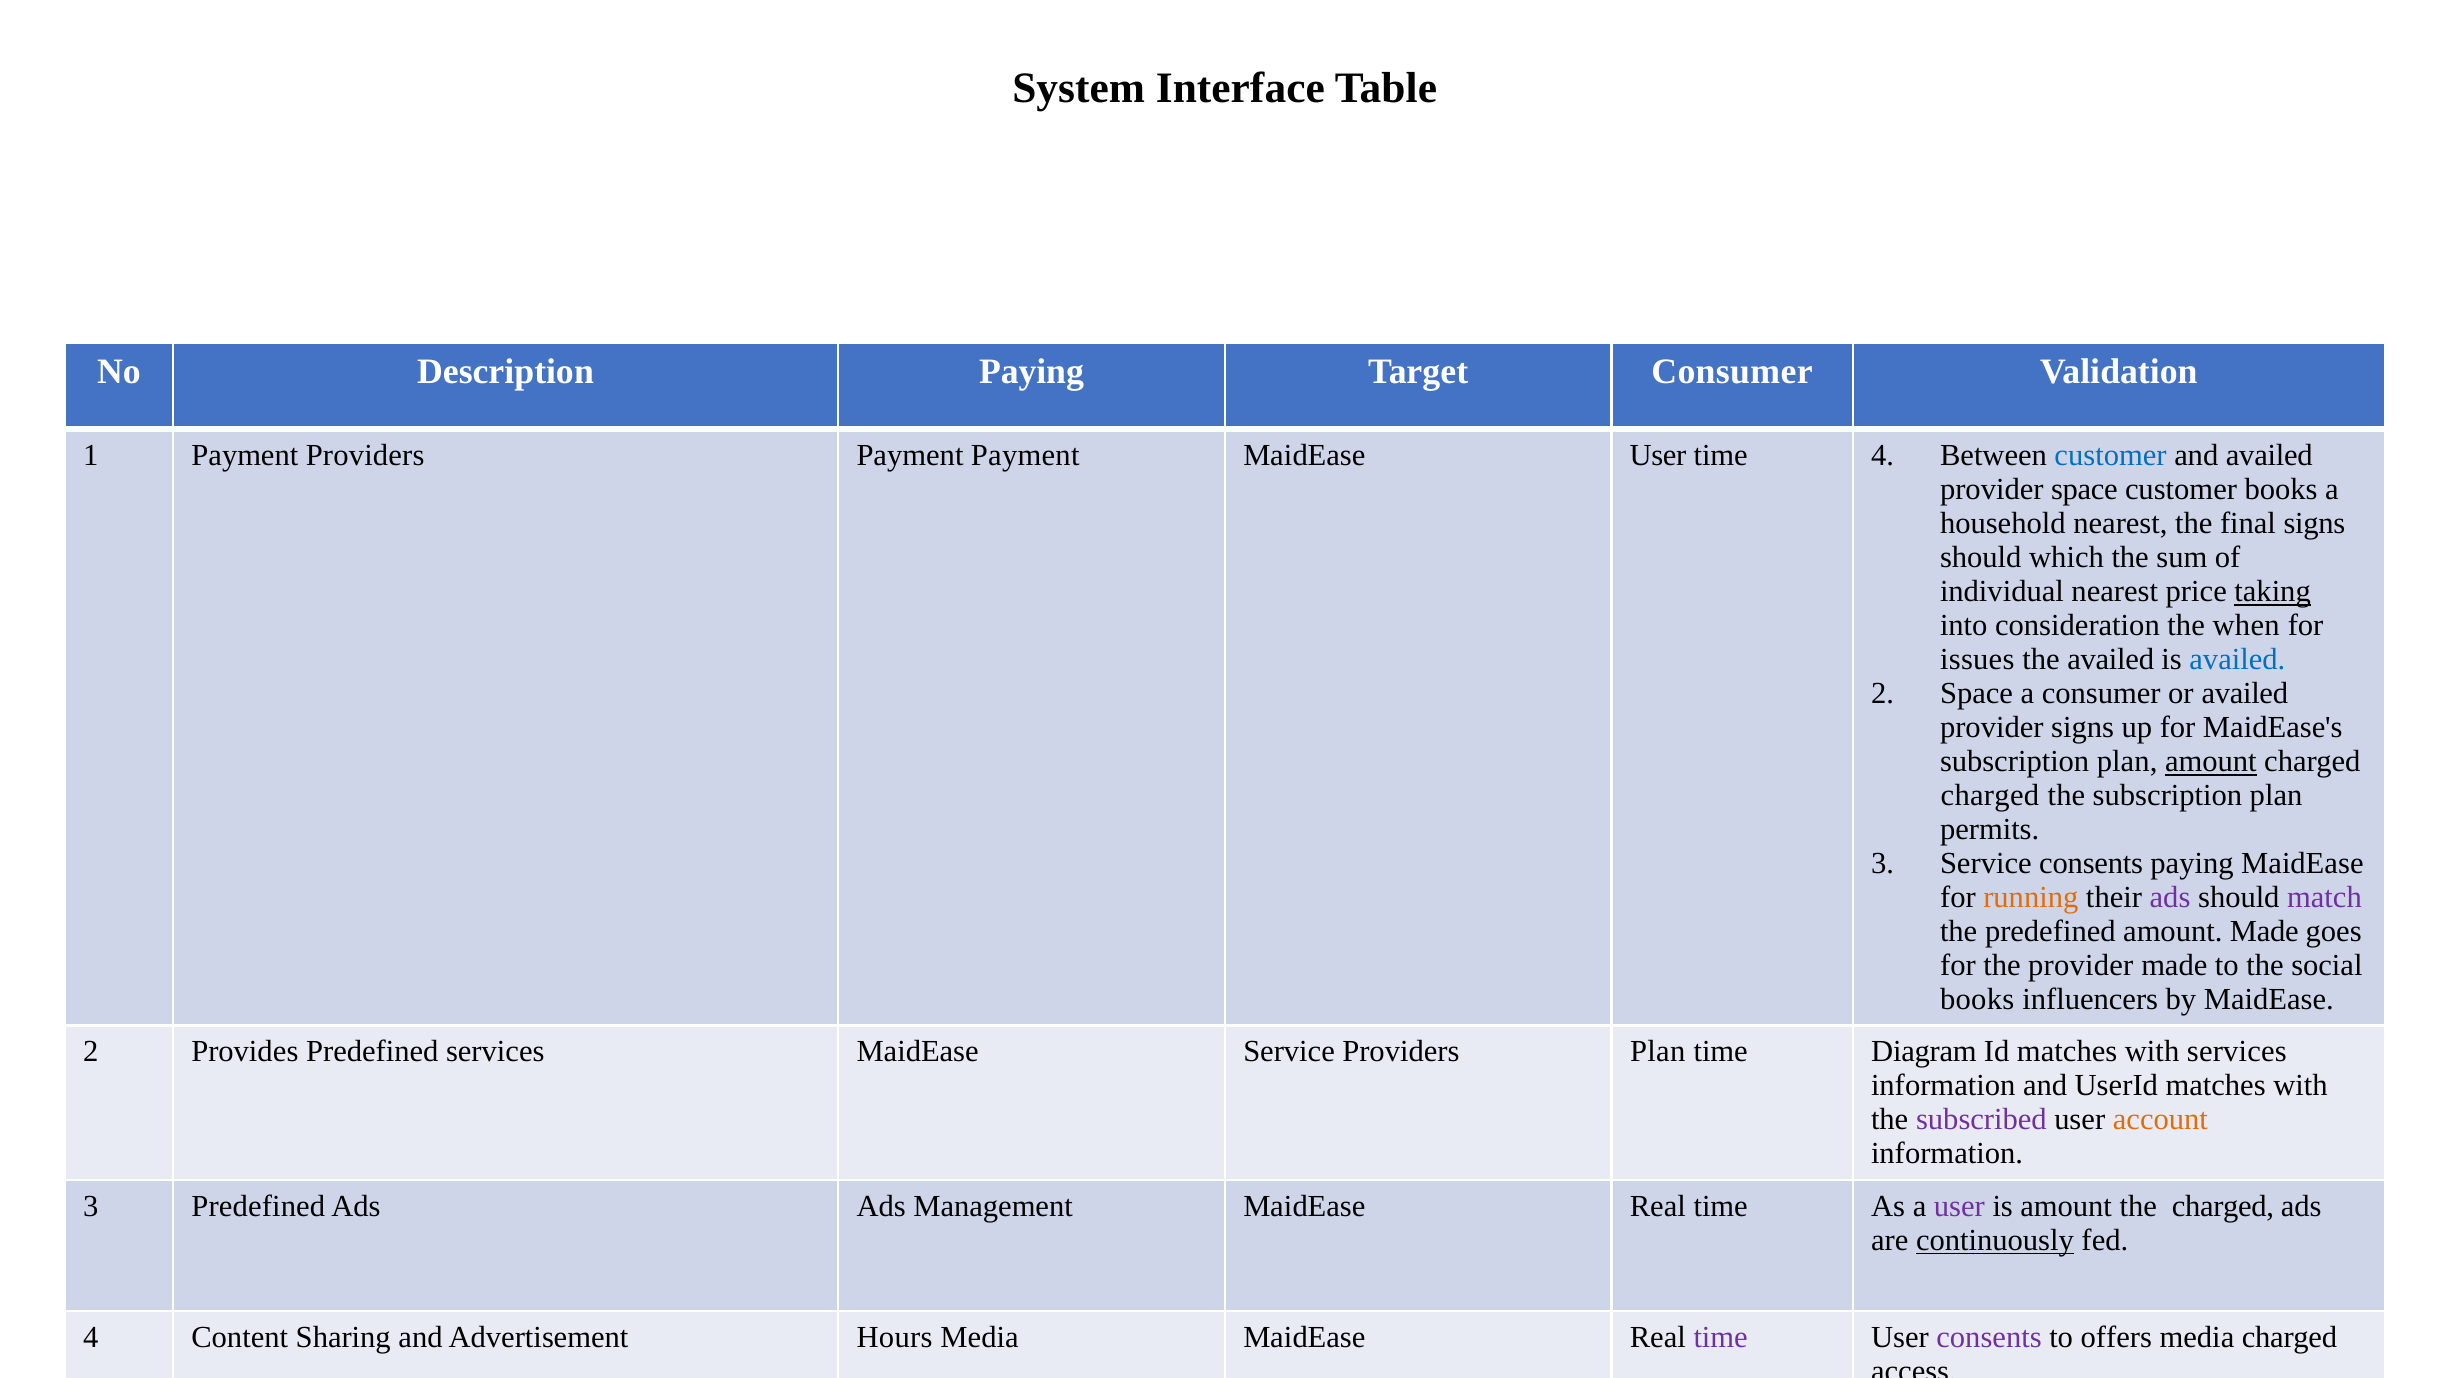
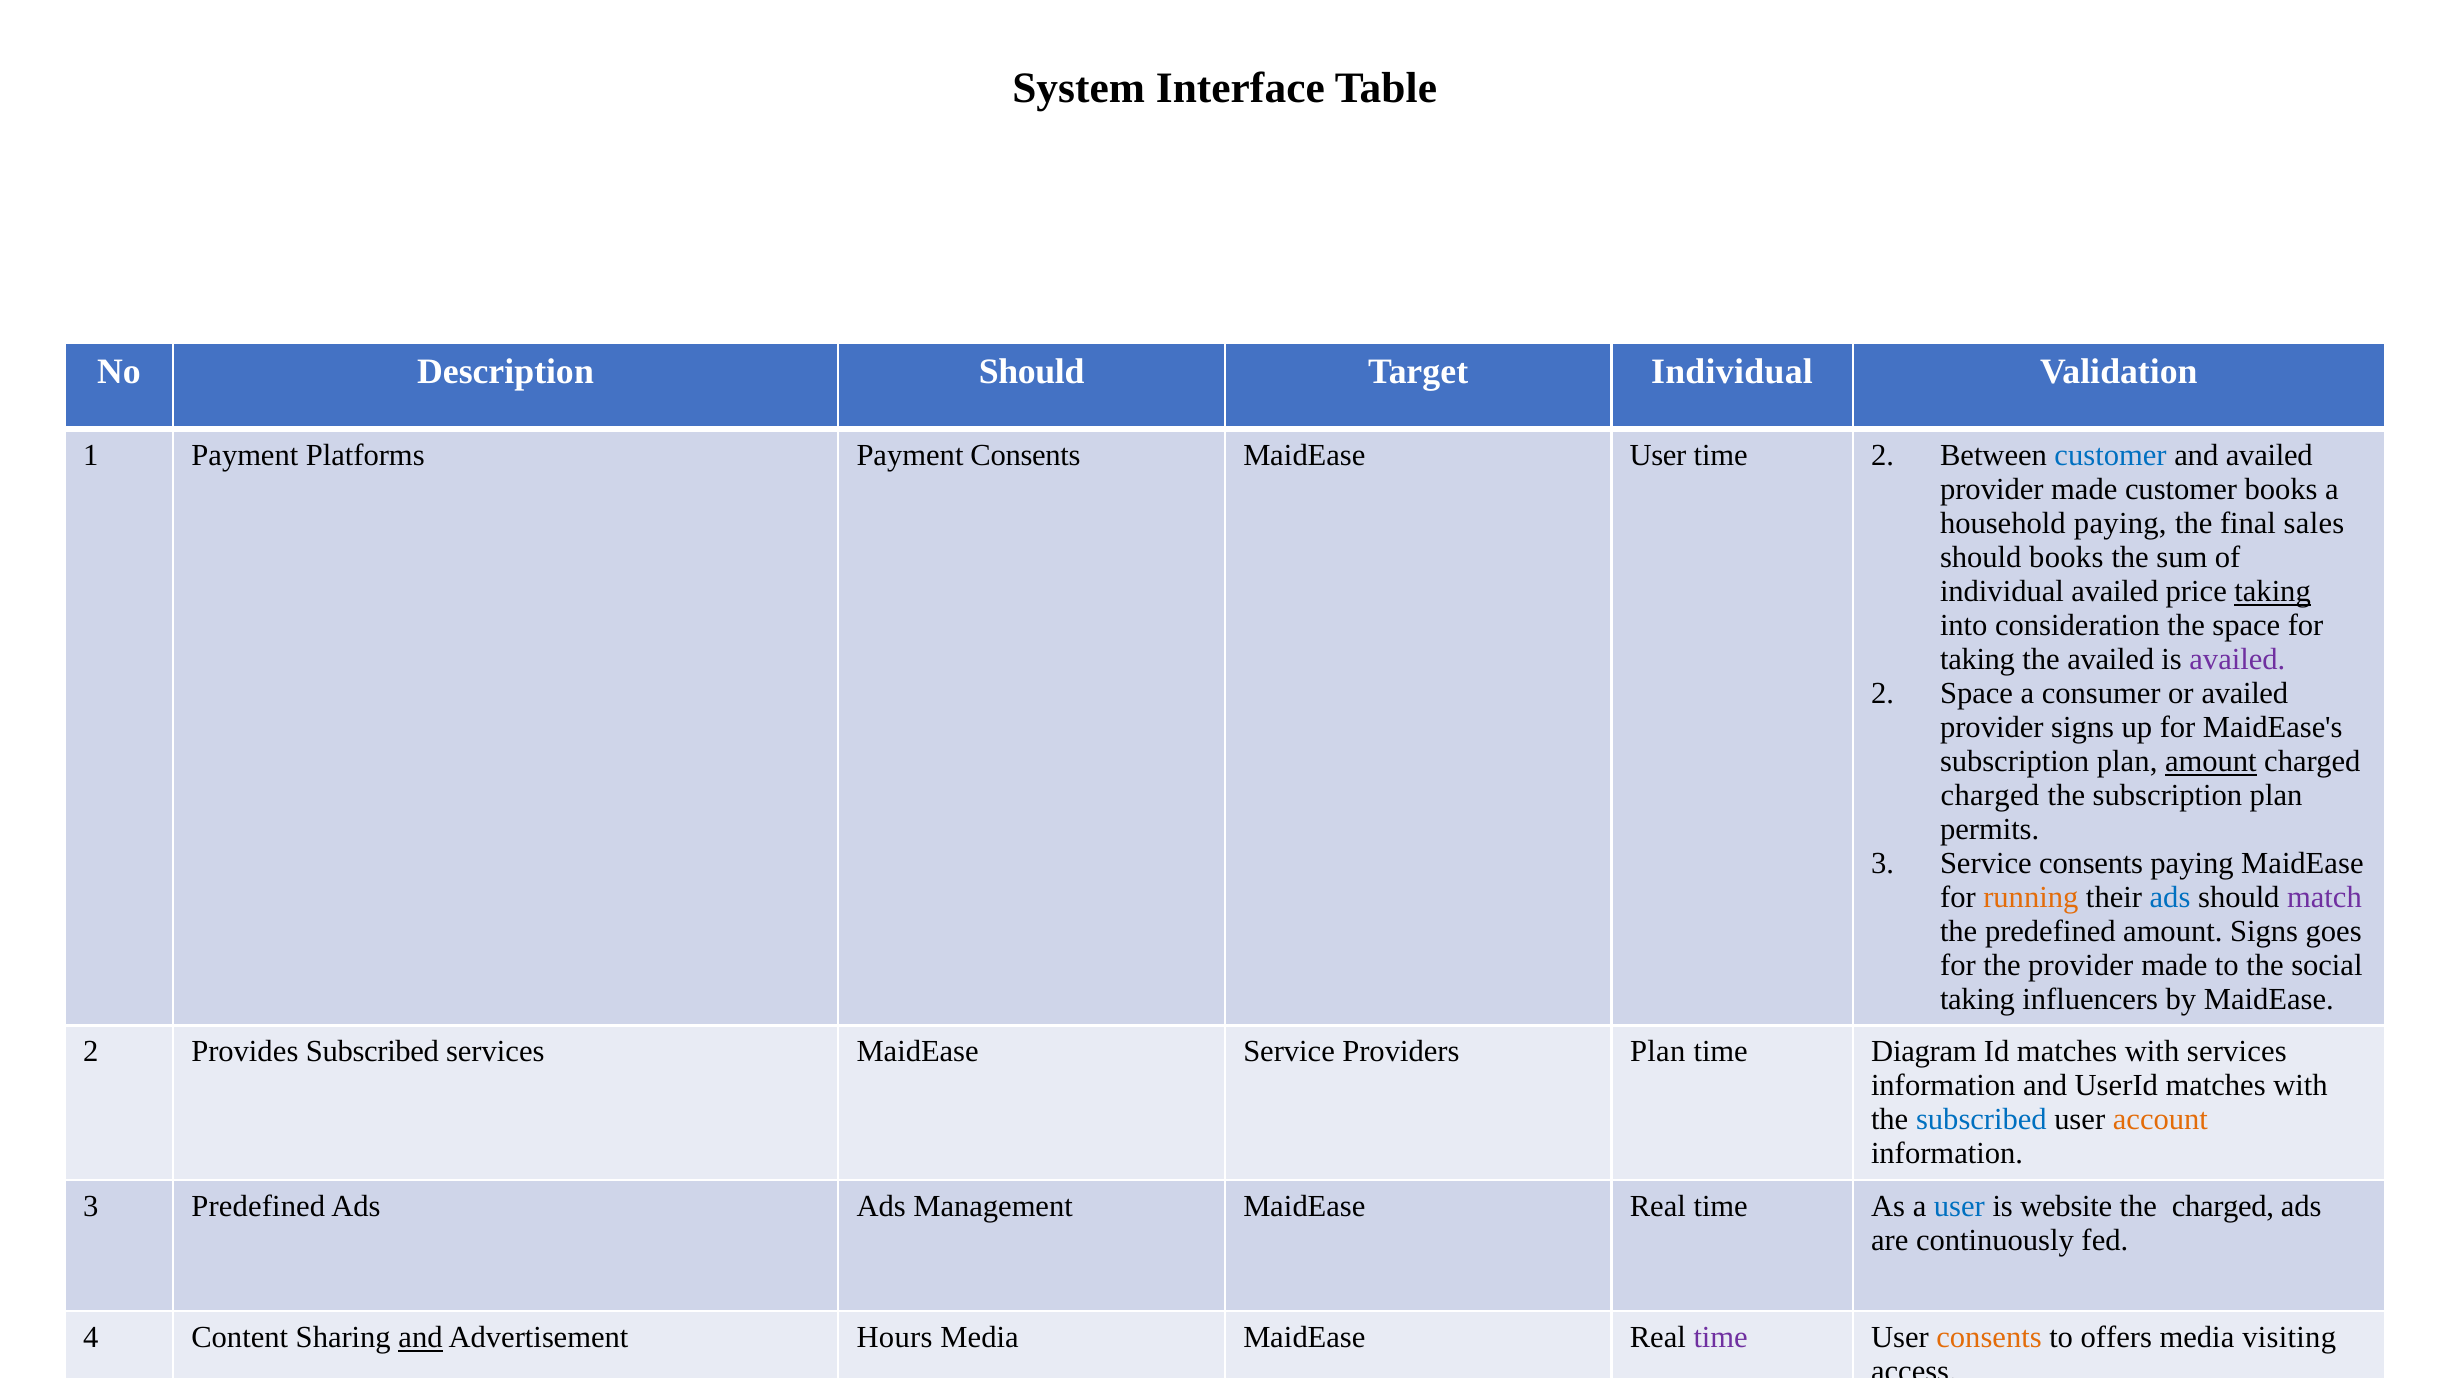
Description Paying: Paying -> Should (1032, 372)
Target Consumer: Consumer -> Individual (1732, 372)
Payment Providers: Providers -> Platforms (365, 455)
Payment Payment: Payment -> Consents (1025, 455)
time 4: 4 -> 2 (1883, 455)
space: space -> made (2084, 489)
household nearest: nearest -> paying (2120, 523)
final signs: signs -> sales (2314, 523)
should which: which -> books (2066, 557)
individual nearest: nearest -> availed (2115, 591)
the when: when -> space (2246, 625)
issues: issues -> taking (1978, 659)
availed colour: blue -> purple (2237, 659)
ads colour: purple -> blue (2170, 898)
amount Made: Made -> Signs (2264, 932)
books: books -> taking (1977, 1000)
Provides Predefined: Predefined -> Subscribed (372, 1052)
subscribed colour: purple -> blue (1981, 1120)
user colour: purple -> blue (1959, 1206)
is amount: amount -> website (2066, 1206)
continuously underline: present -> none (1995, 1240)
and underline: none -> present (421, 1338)
consents colour: purple -> orange (1989, 1338)
media charged: charged -> visiting (2289, 1338)
